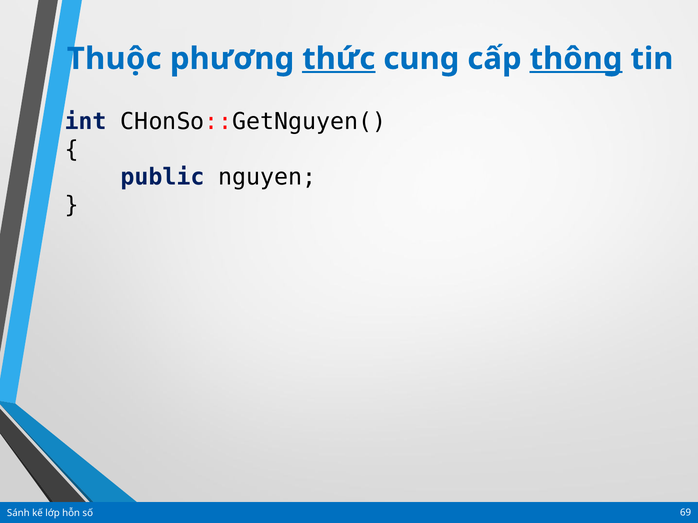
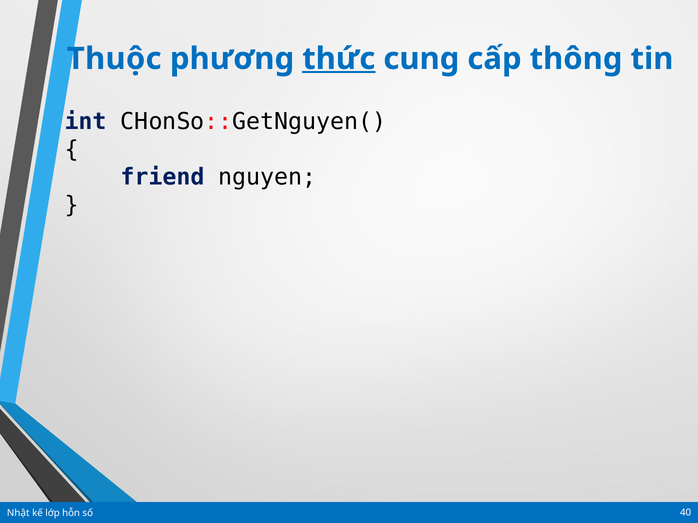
thông underline: present -> none (576, 59)
public: public -> friend (162, 177)
Sánh: Sánh -> Nhật (18, 514)
69: 69 -> 40 (686, 513)
